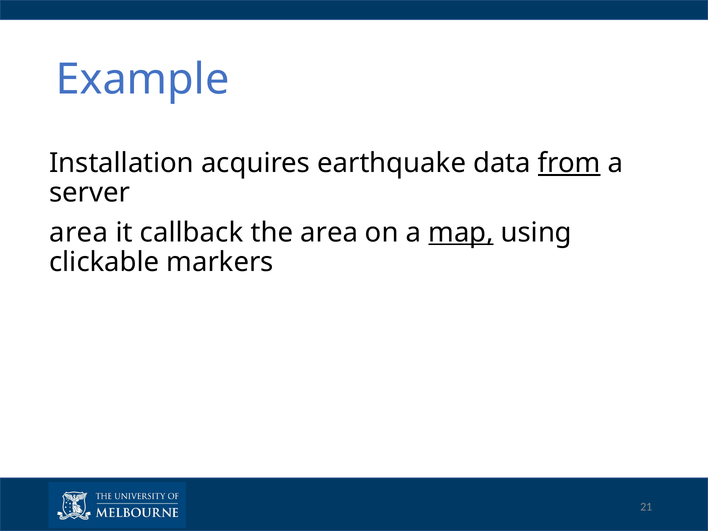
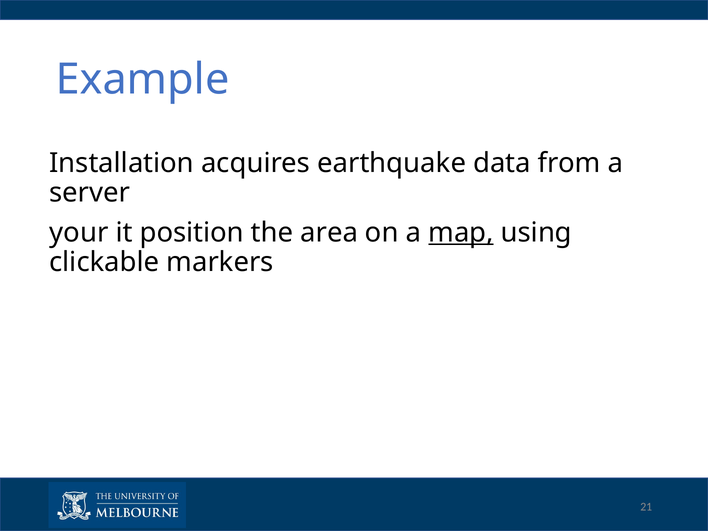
from underline: present -> none (569, 163)
area: area -> your (79, 232)
callback: callback -> position (192, 232)
